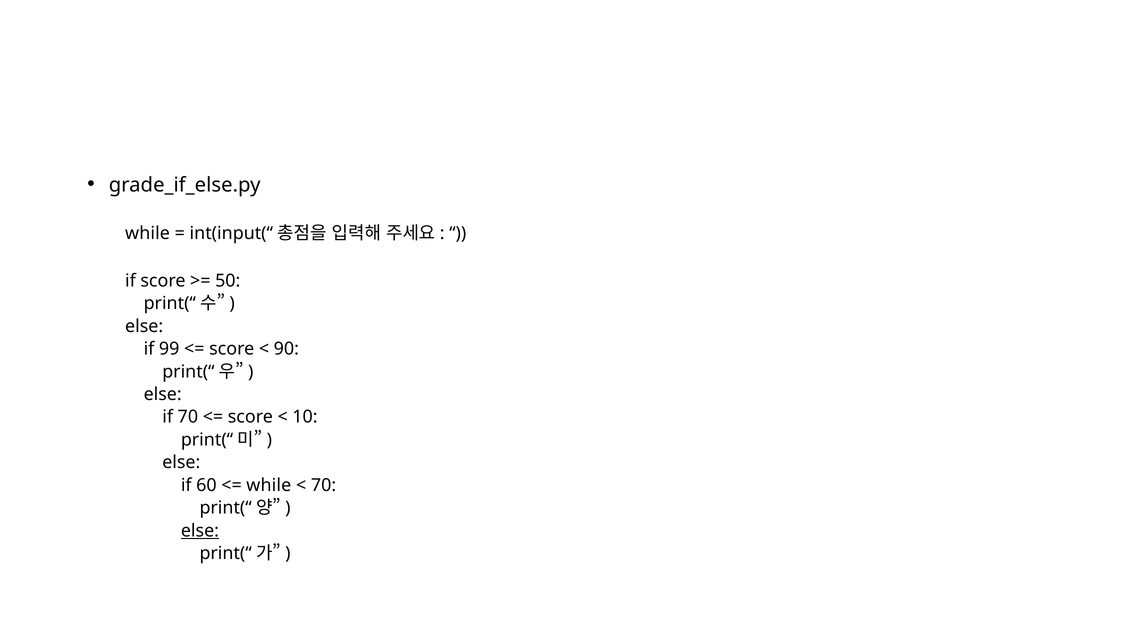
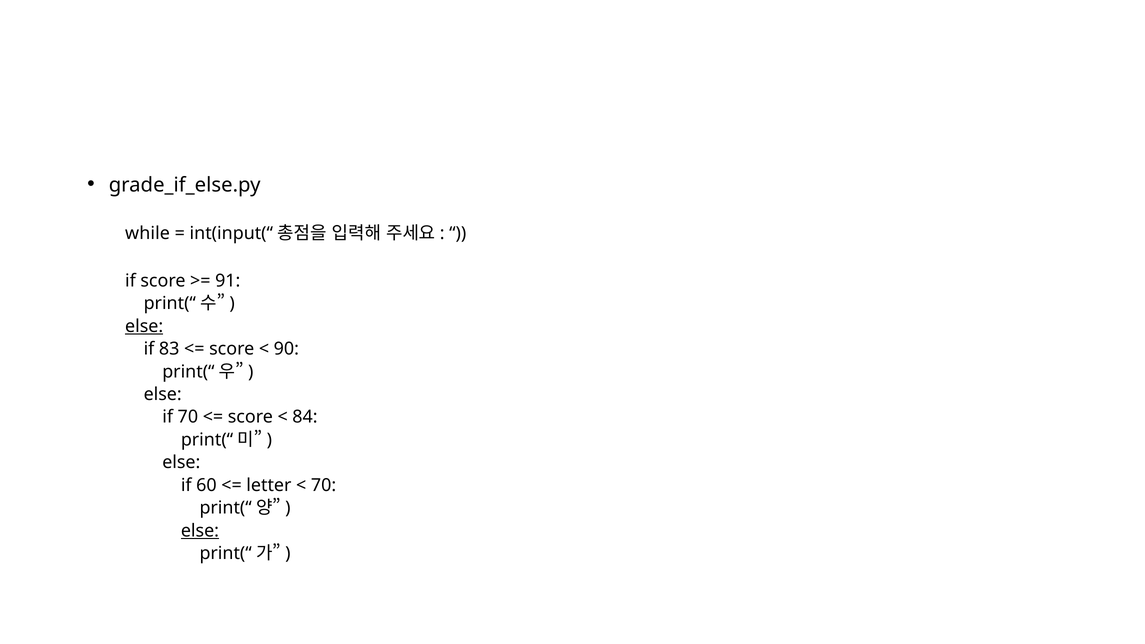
50: 50 -> 91 (228, 281)
else underline: none -> present (144, 326)
99: 99 -> 83 (169, 349)
10: 10 -> 84 (305, 417)
while: while -> letter (269, 485)
